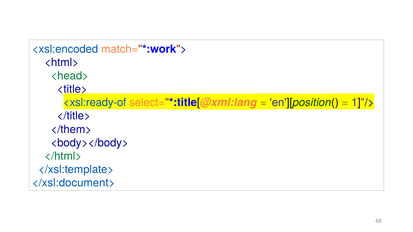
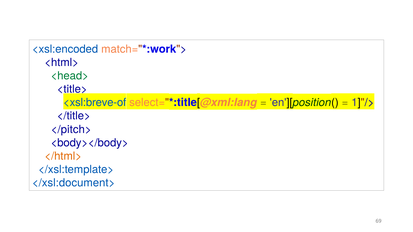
<xsl:ready-of: <xsl:ready-of -> <xsl:breve-of (95, 103)
</them>: </them> -> </pitch> (71, 130)
</html> colour: green -> orange (63, 156)
